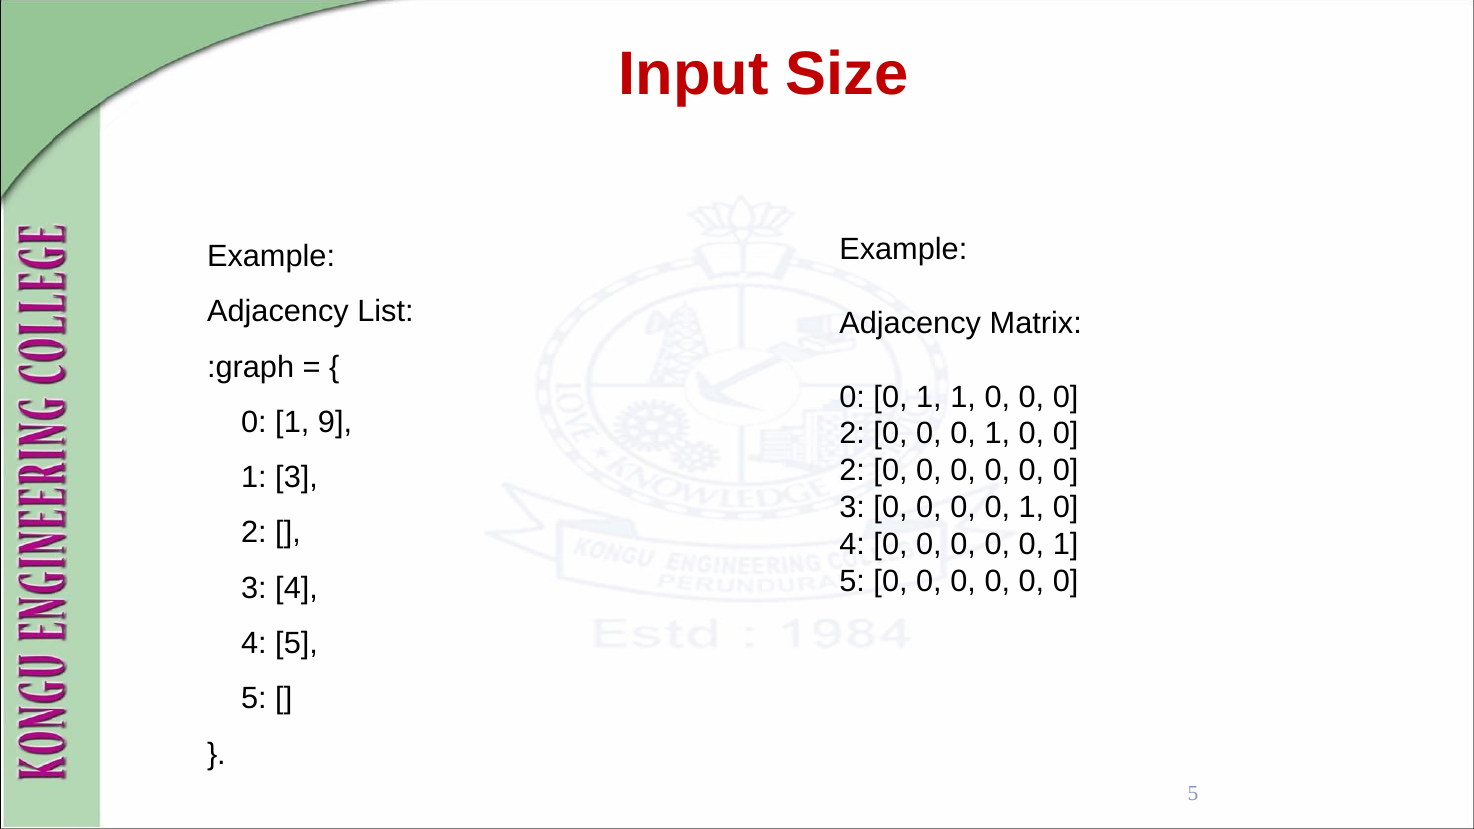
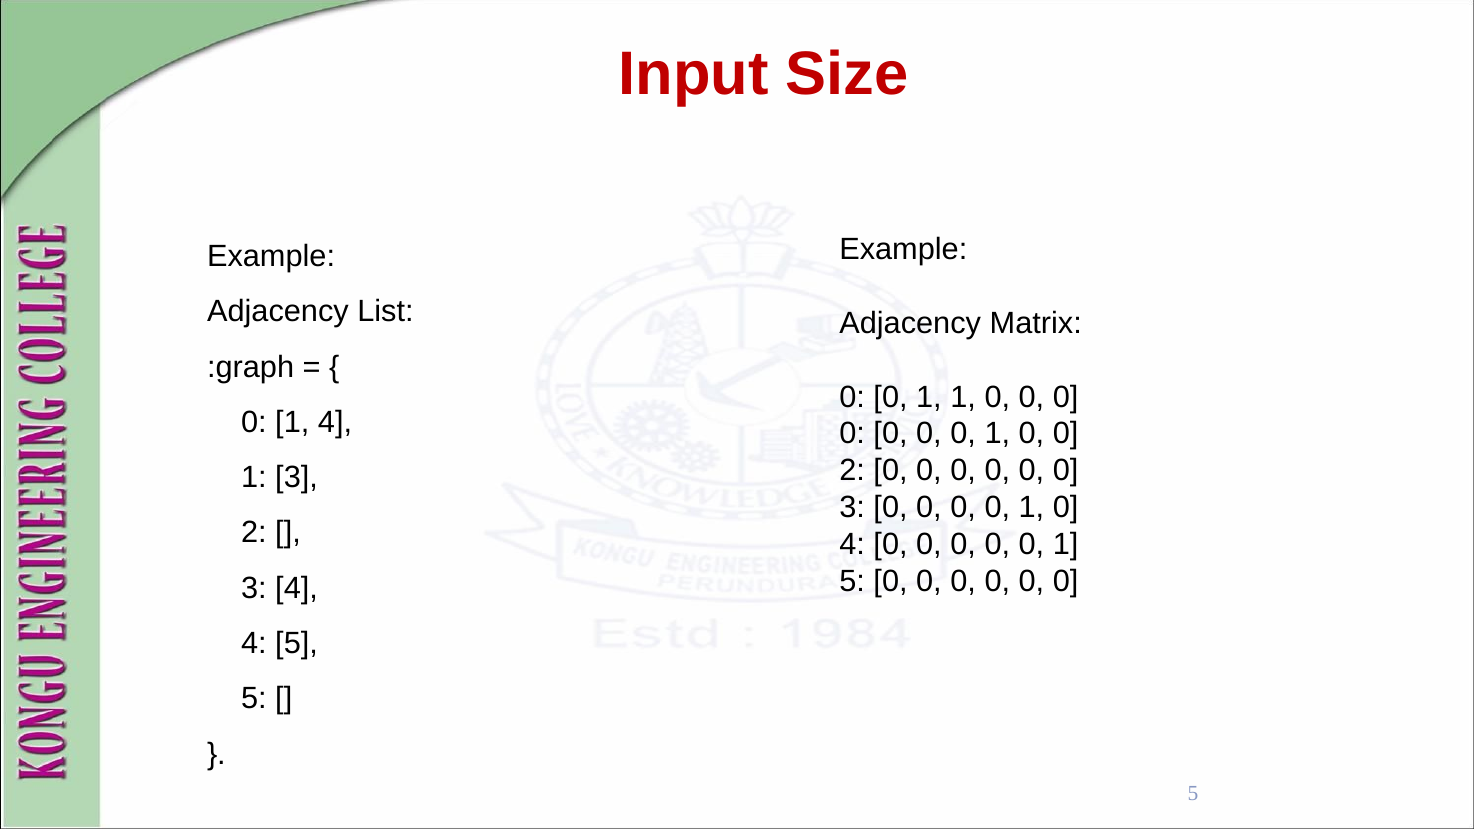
1 9: 9 -> 4 (335, 422)
2: 2 -> 0 (852, 434)
